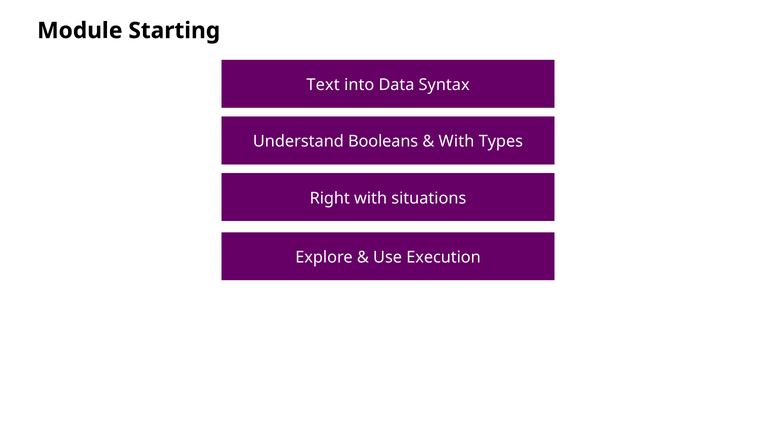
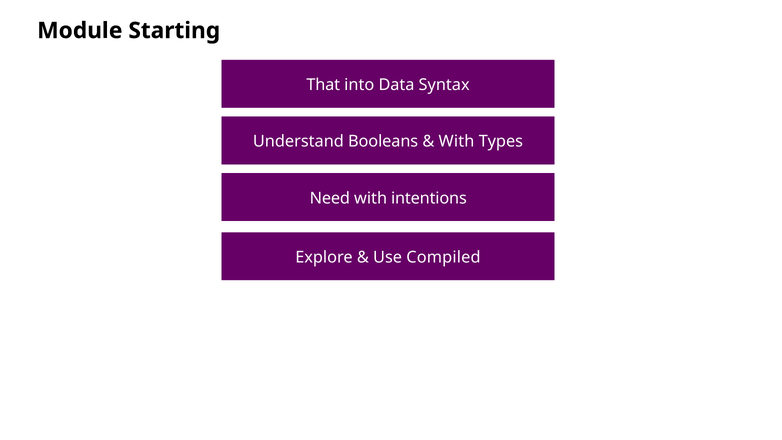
Text: Text -> That (323, 85)
Right: Right -> Need (330, 198)
situations: situations -> intentions (429, 198)
Execution: Execution -> Compiled (443, 257)
